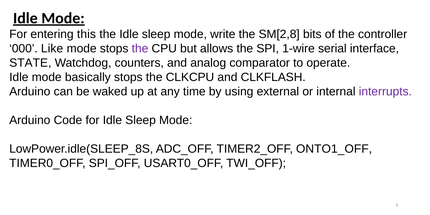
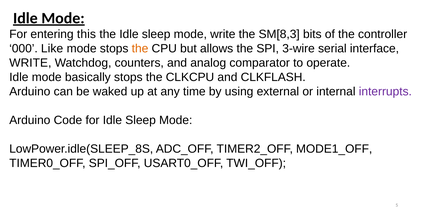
SM[2,8: SM[2,8 -> SM[8,3 (279, 34)
the colour: purple -> orange (140, 49)
1-wire: 1-wire -> 3-wire (299, 49)
STATE: STATE -> WRITE (30, 63)
ONTO1_OFF: ONTO1_OFF -> MODE1_OFF (334, 149)
